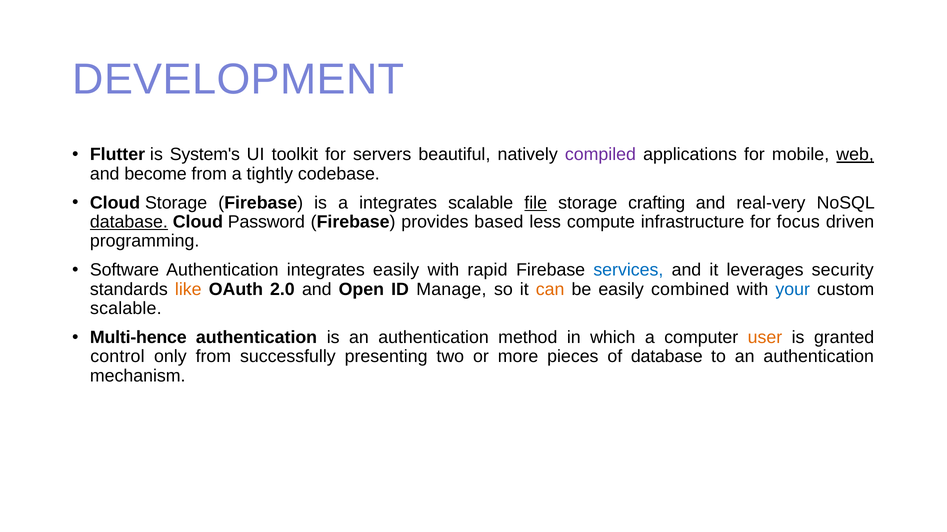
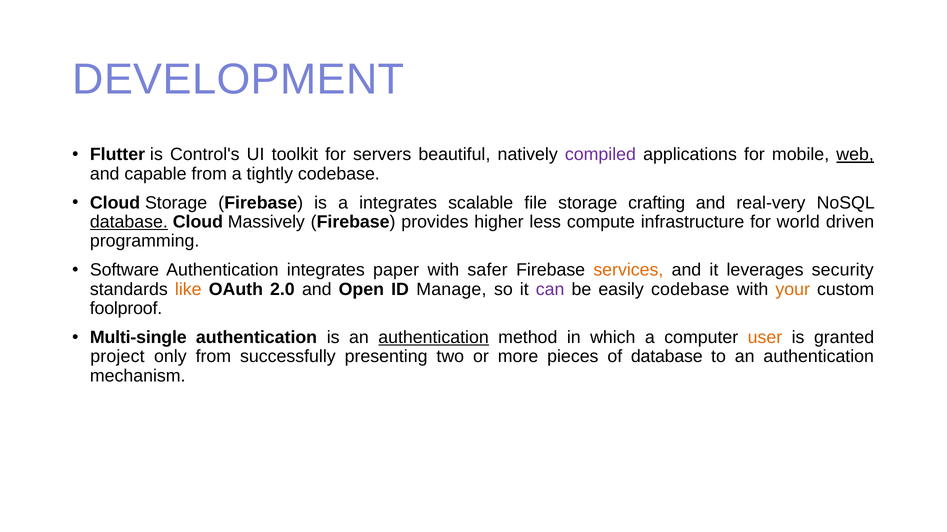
System's: System's -> Control's (205, 155)
become: become -> capable (155, 174)
file underline: present -> none (536, 203)
Password: Password -> Massively (266, 222)
based: based -> higher (499, 222)
focus: focus -> world (798, 222)
integrates easily: easily -> paper (396, 270)
rapid: rapid -> safer (488, 270)
services colour: blue -> orange (628, 270)
can colour: orange -> purple (550, 290)
easily combined: combined -> codebase (690, 290)
your colour: blue -> orange (793, 290)
scalable: scalable -> foolproof (126, 309)
Multi-hence: Multi-hence -> Multi-single (138, 338)
authentication underline: none -> present (434, 338)
control: control -> project (117, 357)
